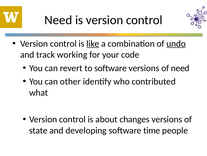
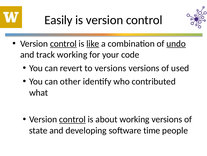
Need: Need -> Easily (58, 20)
control underline: none -> present (63, 43)
to software: software -> versions (110, 68)
of need: need -> used (180, 68)
control underline: none -> present (72, 119)
about changes: changes -> working (135, 119)
